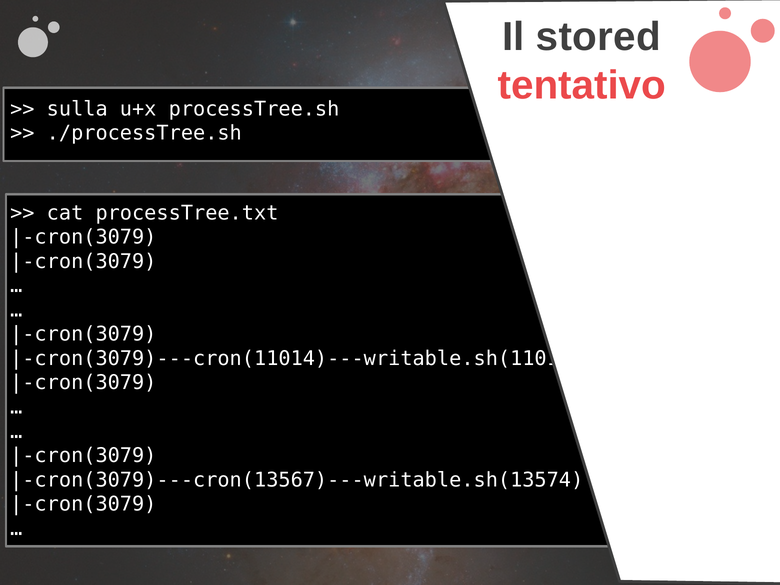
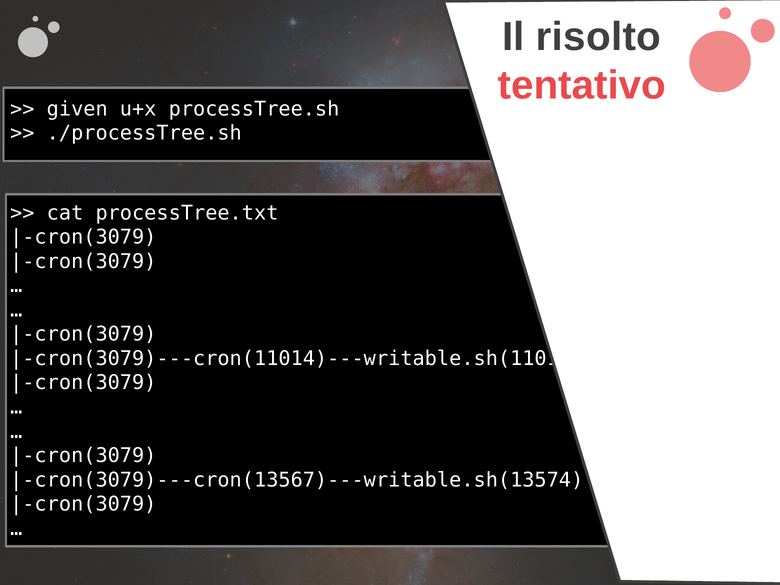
stored: stored -> risolto (598, 37)
sulla: sulla -> given (77, 109)
